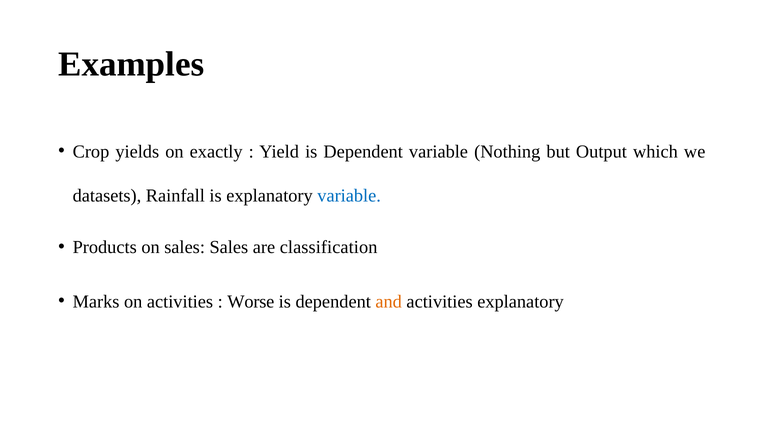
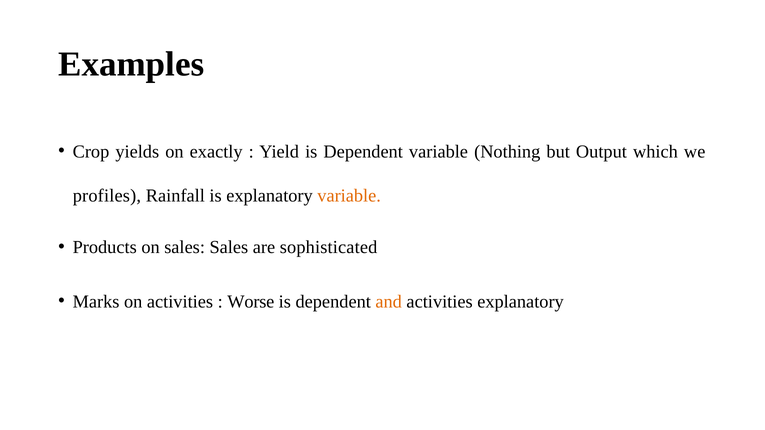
datasets: datasets -> profiles (107, 196)
variable colour: blue -> orange (349, 196)
classification: classification -> sophisticated (329, 248)
